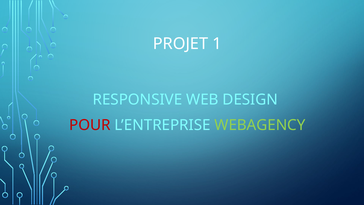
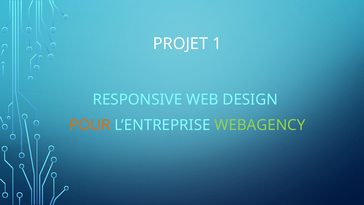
POUR colour: red -> orange (90, 125)
